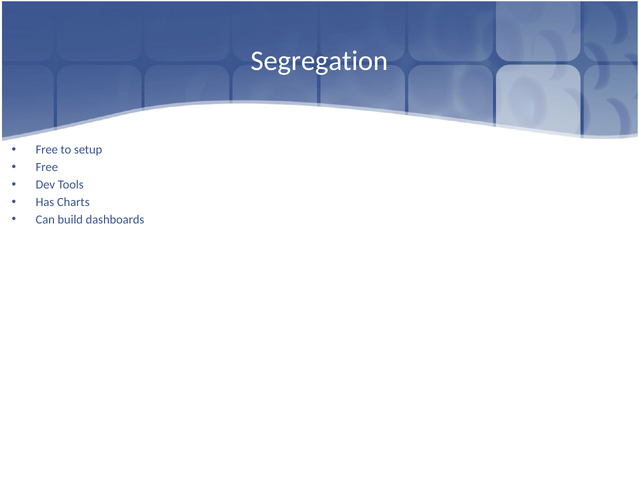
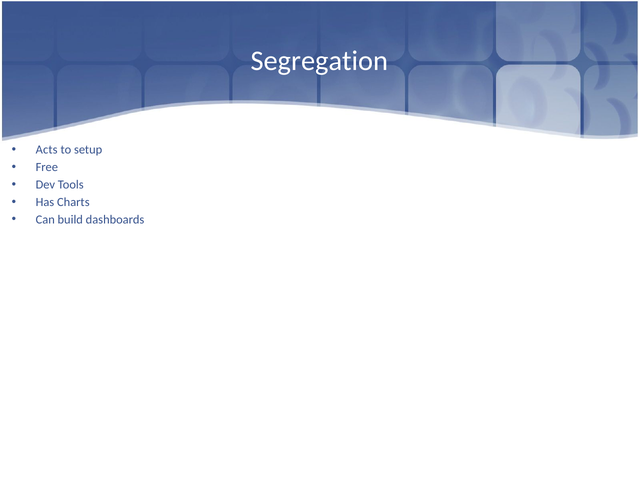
Free: Free -> Acts (47, 150)
